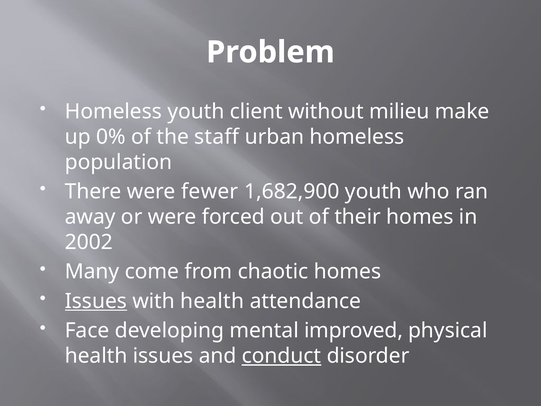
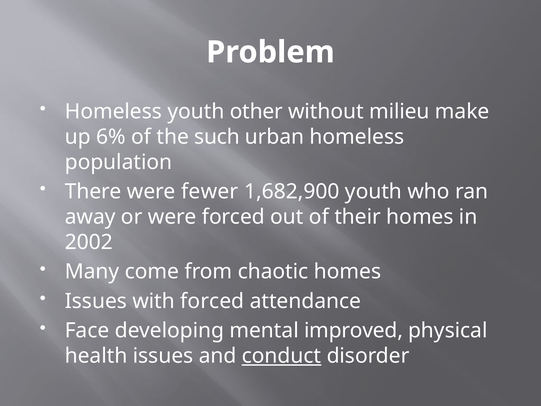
client: client -> other (256, 111)
0%: 0% -> 6% (111, 137)
staff: staff -> such (217, 137)
Issues underline: present -> none (96, 301)
with health: health -> forced (212, 301)
